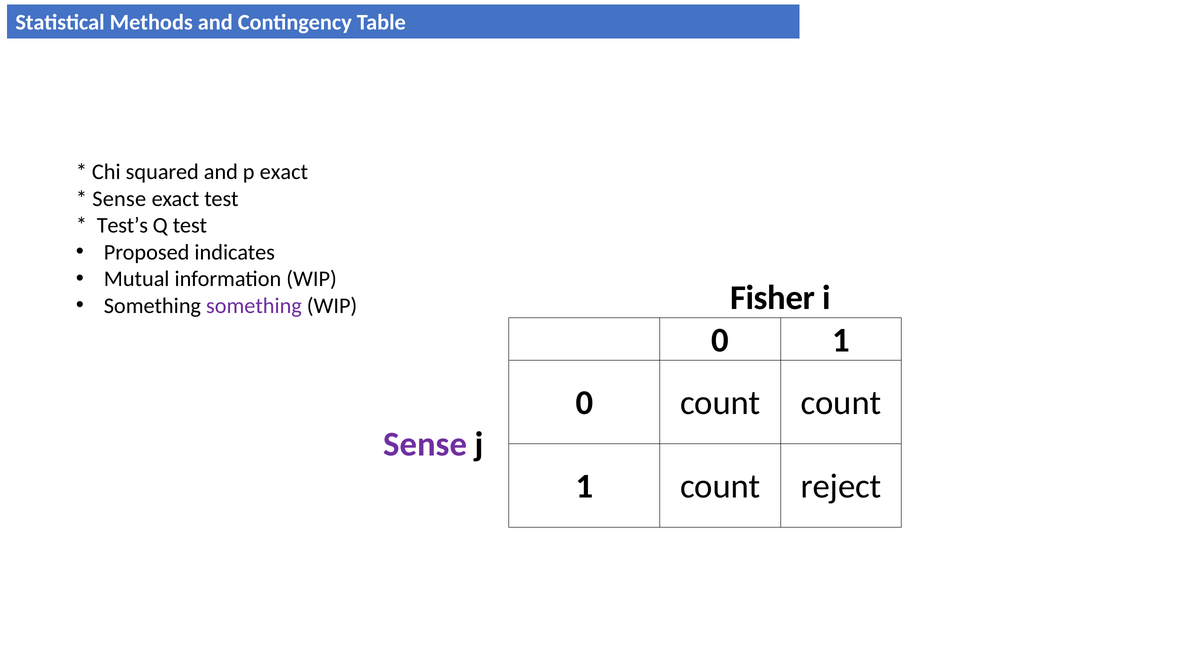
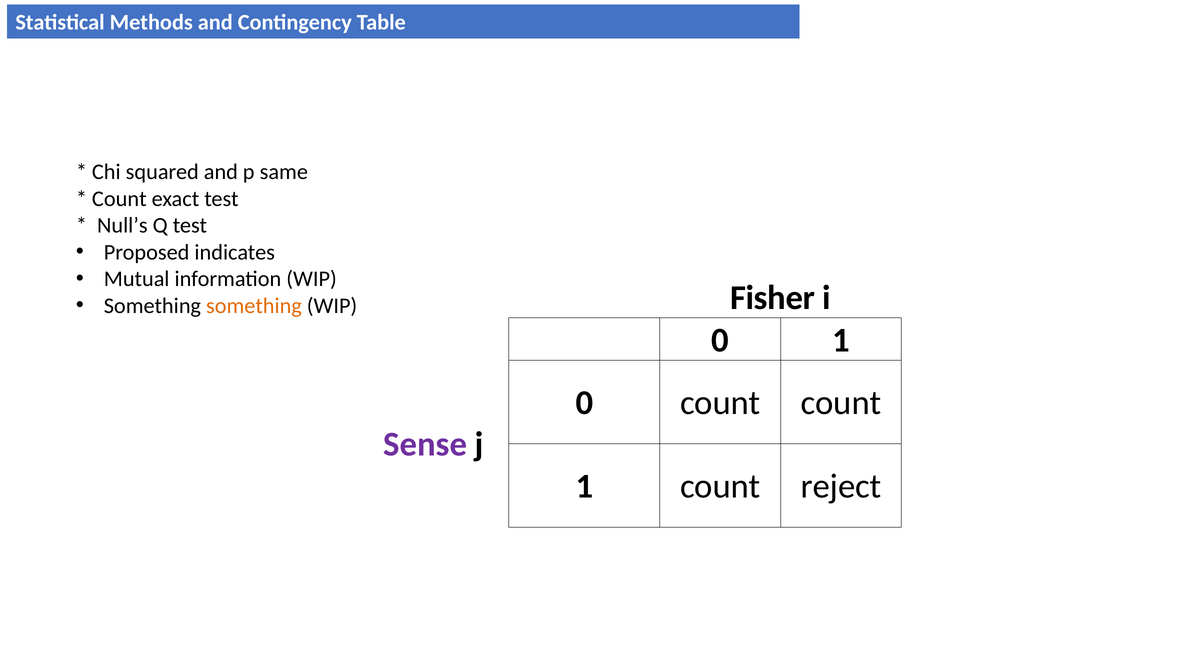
p exact: exact -> same (284, 172)
Sense: Sense -> Count (119, 199)
Test’s: Test’s -> Null’s (122, 226)
something colour: purple -> orange (254, 306)
